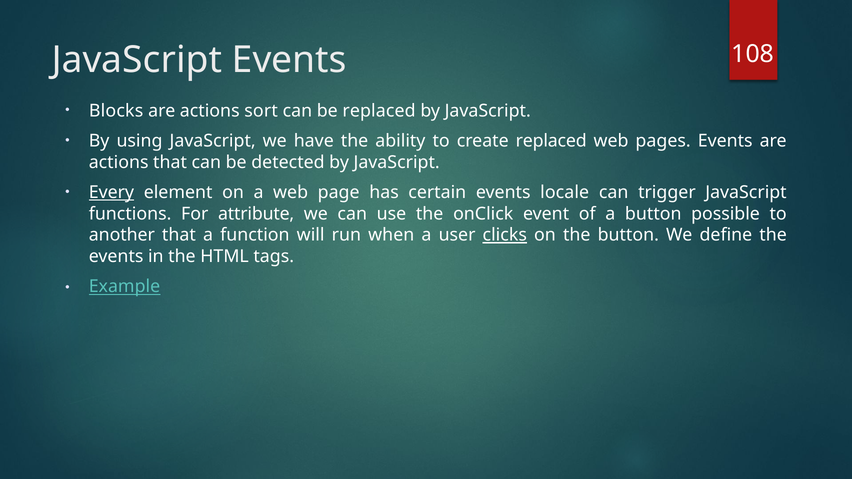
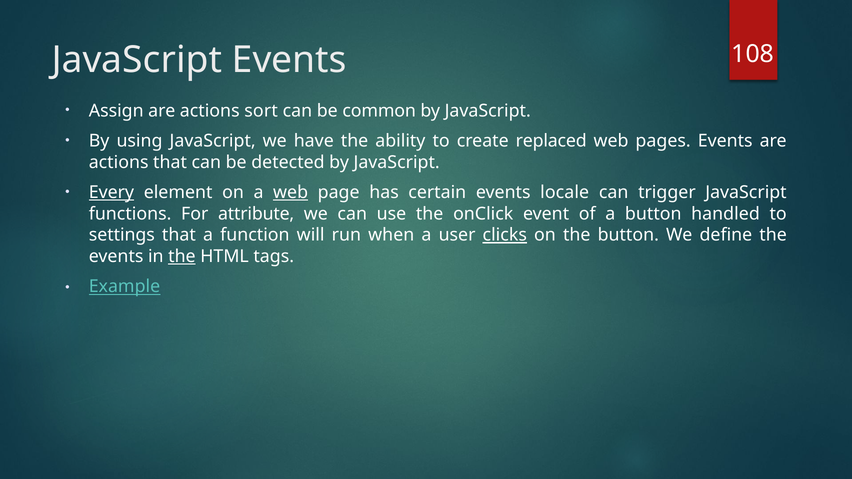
Blocks: Blocks -> Assign (116, 111)
be replaced: replaced -> common (379, 111)
web underline: none -> present (291, 193)
possible: possible -> handled (725, 214)
another: another -> settings (122, 235)
the underline: none -> present (182, 257)
